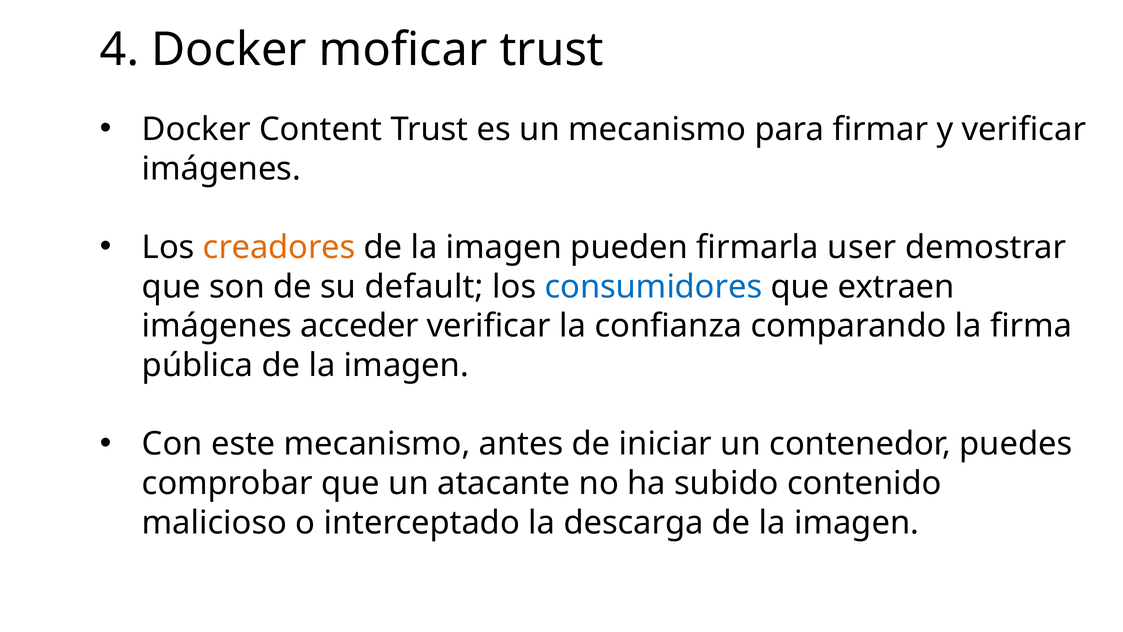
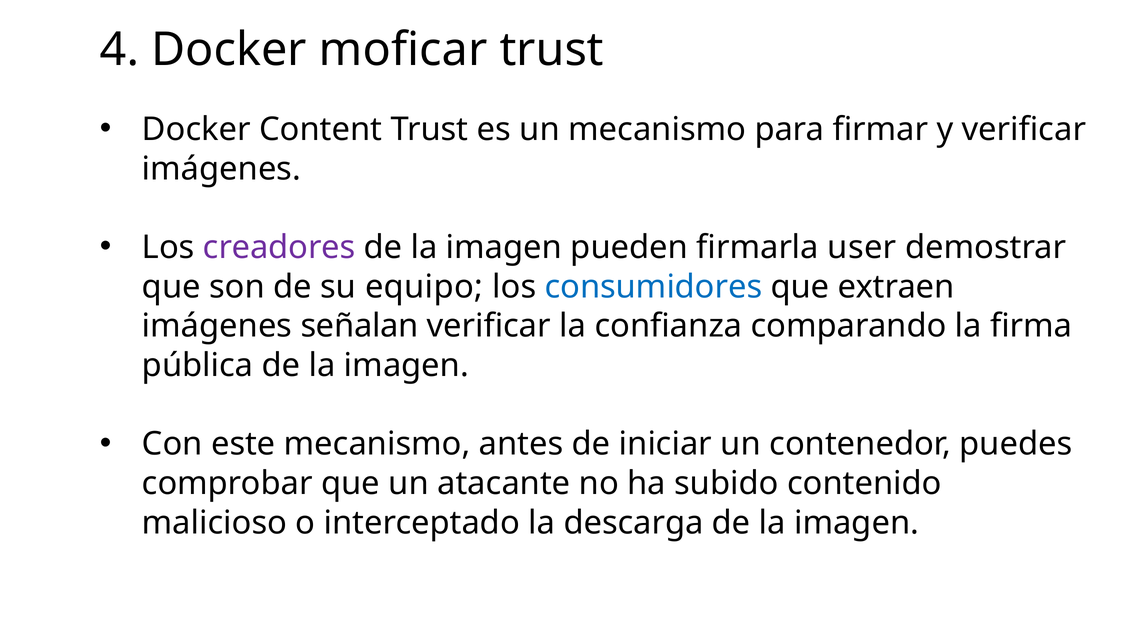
creadores colour: orange -> purple (279, 247)
default: default -> equipo (424, 287)
acceder: acceder -> señalan (360, 326)
